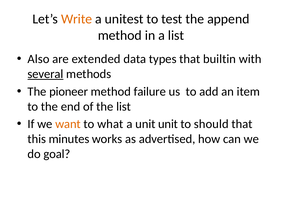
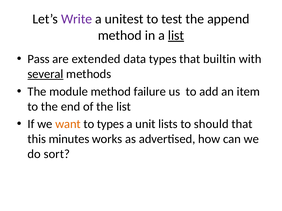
Write colour: orange -> purple (77, 19)
list underline: none -> present (176, 36)
Also: Also -> Pass (39, 59)
pioneer: pioneer -> module (69, 92)
to what: what -> types (110, 124)
unit unit: unit -> lists (168, 124)
goal: goal -> sort (57, 154)
